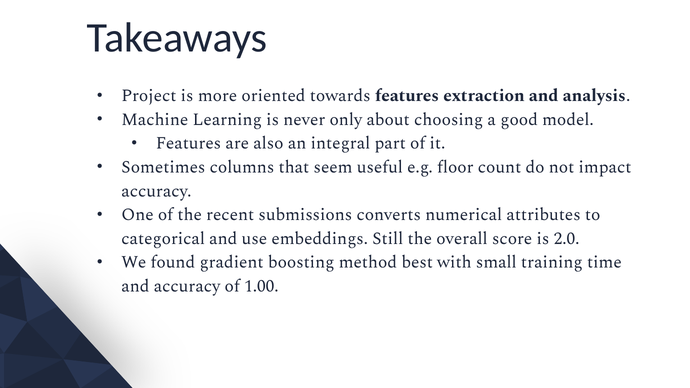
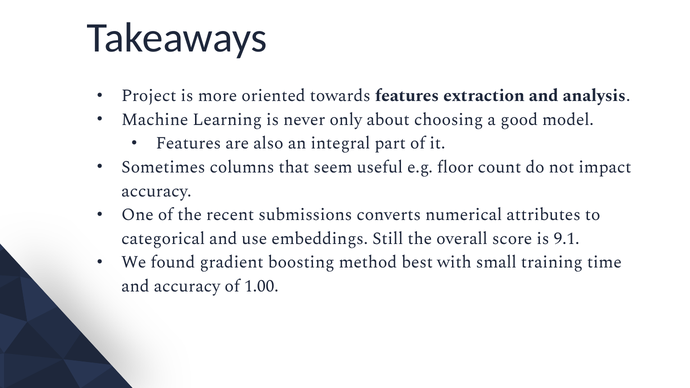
2.0: 2.0 -> 9.1 (567, 238)
